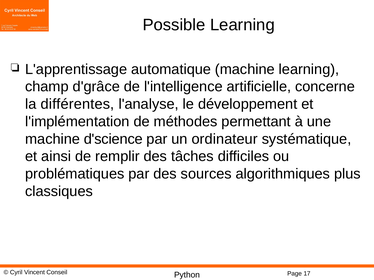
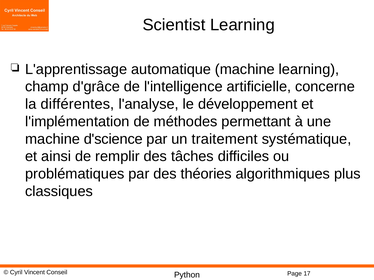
Possible: Possible -> Scientist (174, 25)
ordinateur: ordinateur -> traitement (225, 139)
sources: sources -> théories (206, 174)
